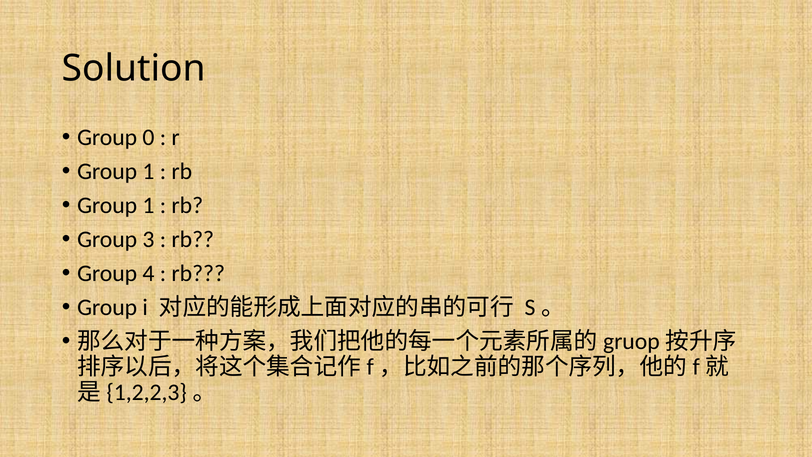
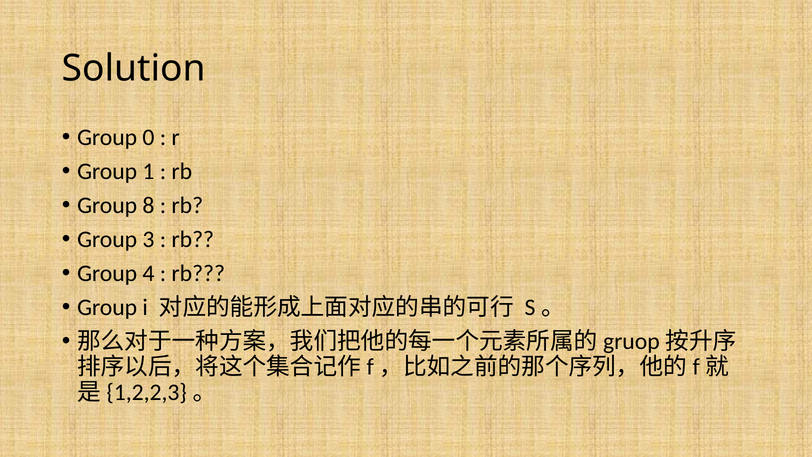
1: 1 -> 8 (148, 205)
